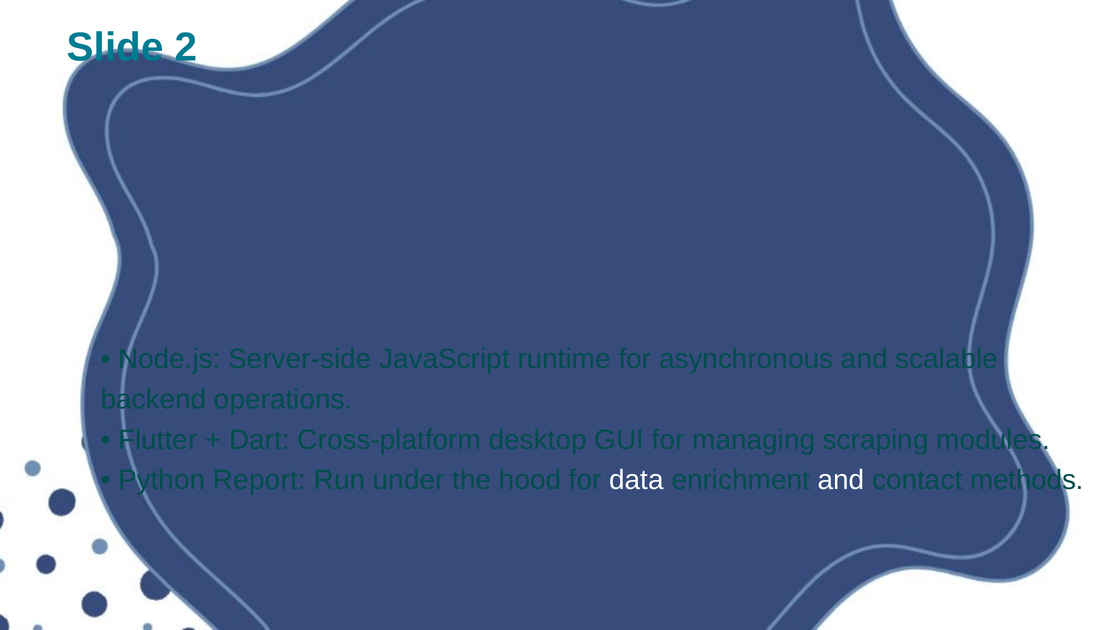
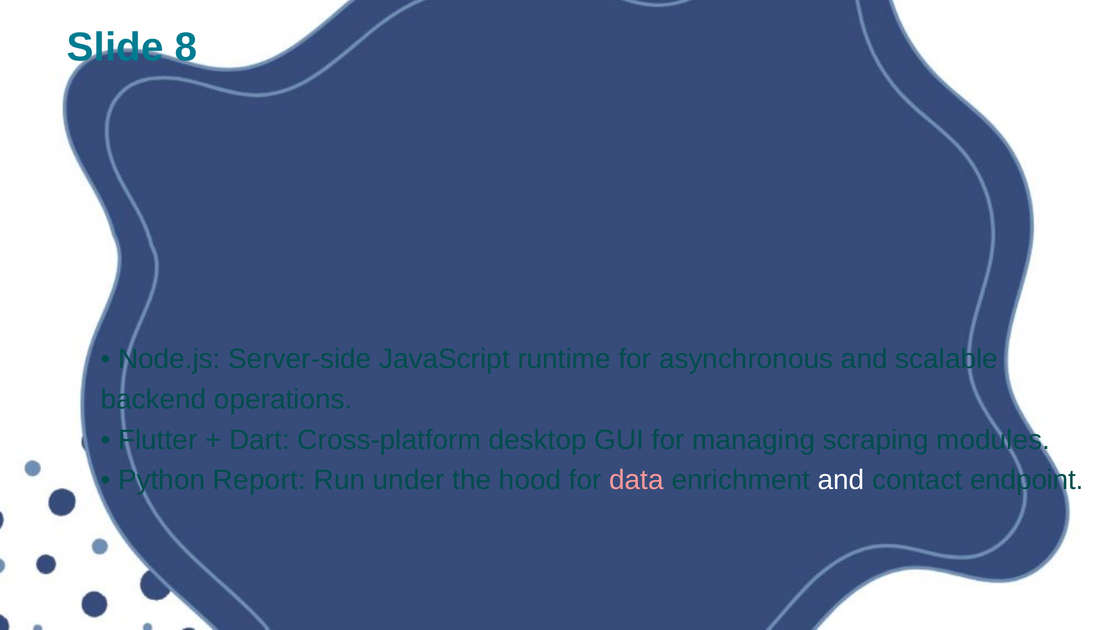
2: 2 -> 8 (186, 48)
data colour: white -> pink (637, 480)
methods: methods -> endpoint (1027, 480)
